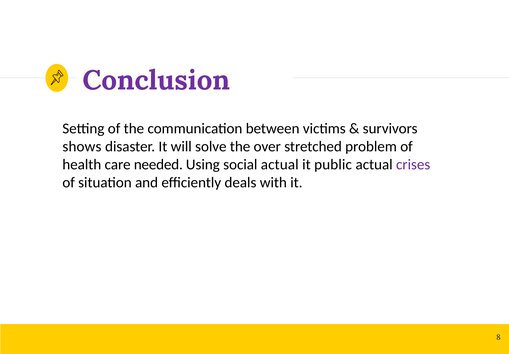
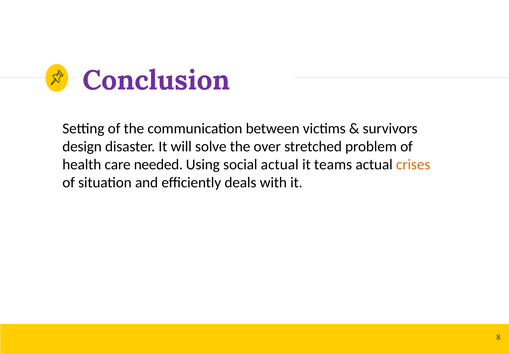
shows: shows -> design (82, 147)
public: public -> teams (333, 165)
crises colour: purple -> orange (413, 165)
